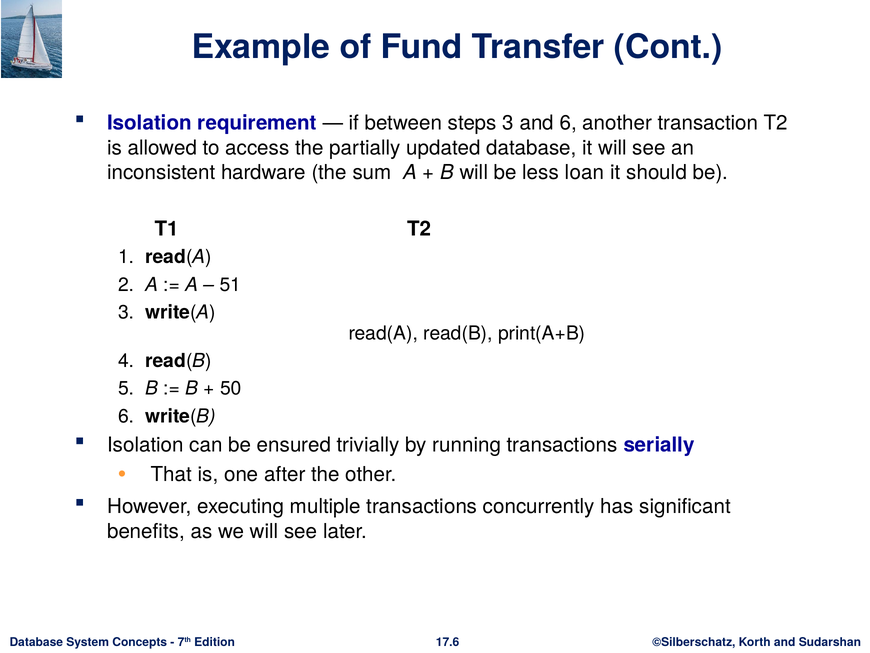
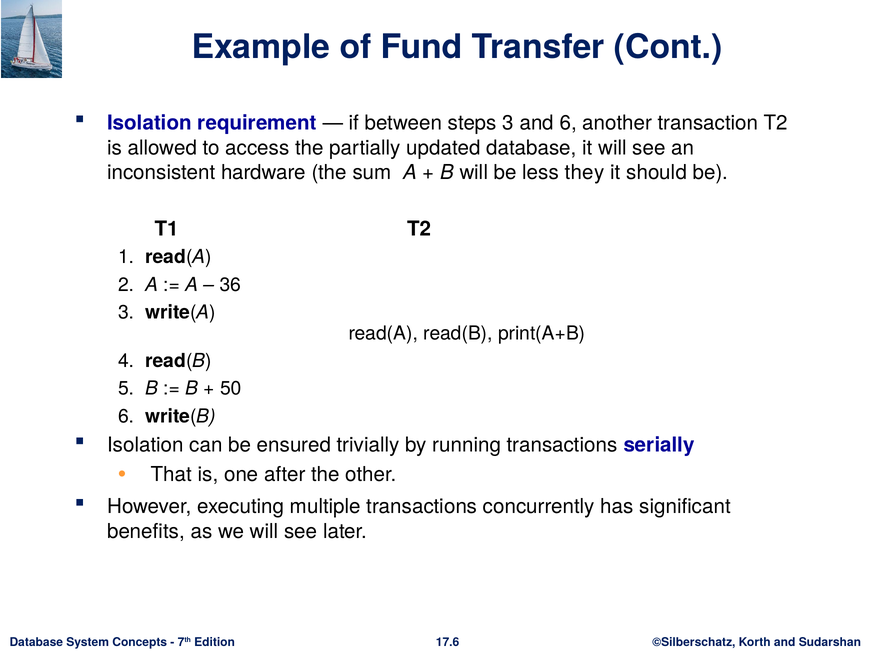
loan: loan -> they (585, 172)
51: 51 -> 36 (230, 284)
